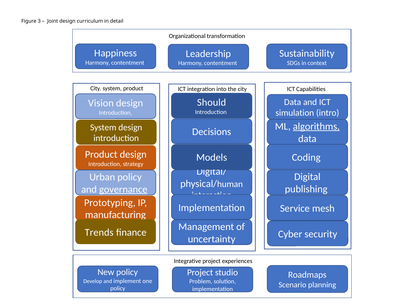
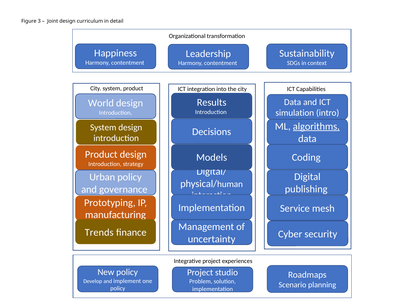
Should: Should -> Results (212, 102)
Vision: Vision -> World (101, 103)
governance underline: present -> none (123, 189)
